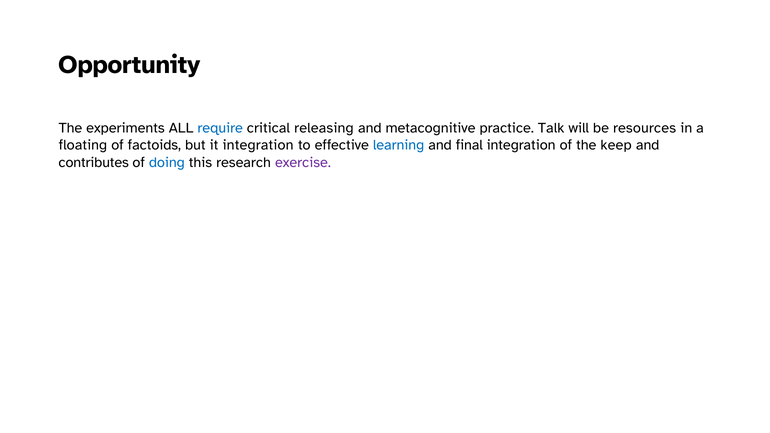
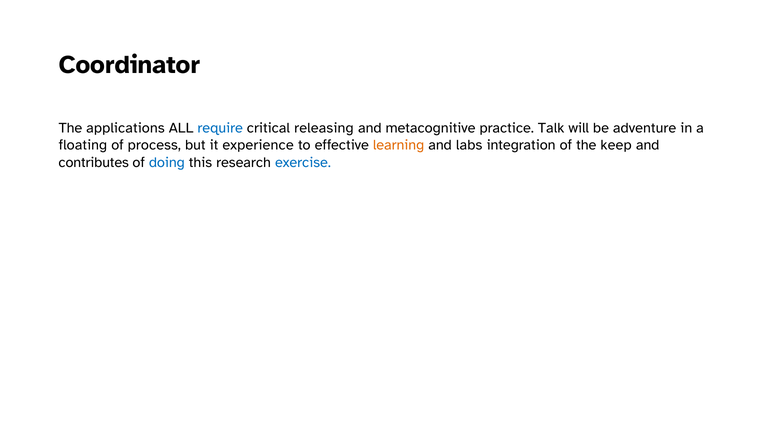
Opportunity: Opportunity -> Coordinator (129, 65)
experiments: experiments -> applications (125, 128)
resources: resources -> adventure (645, 128)
factoids: factoids -> process (154, 145)
it integration: integration -> experience (258, 145)
learning colour: blue -> orange (399, 145)
final: final -> labs (469, 145)
exercise colour: purple -> blue (303, 163)
